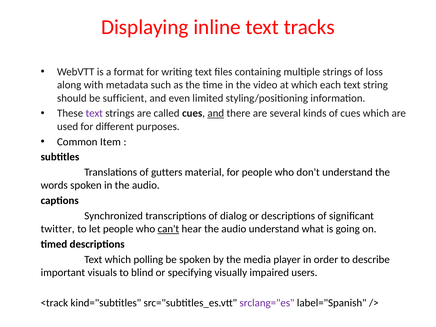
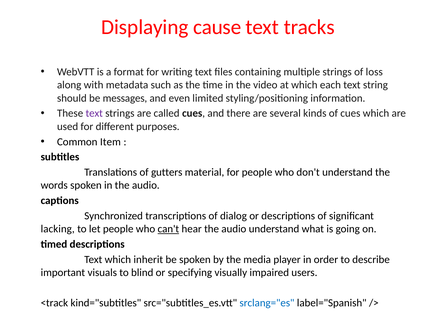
inline: inline -> cause (217, 27)
sufficient: sufficient -> messages (125, 98)
and underline: present -> none (216, 113)
twitter: twitter -> lacking (58, 229)
polling: polling -> inherit (148, 259)
srclang="es colour: purple -> blue (267, 303)
